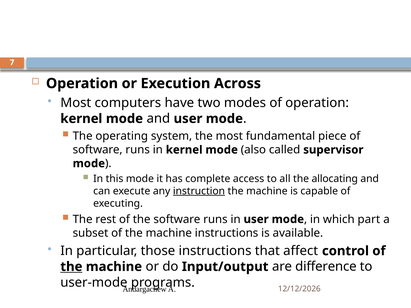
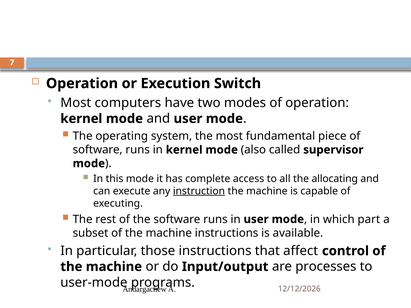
Across: Across -> Switch (238, 84)
the underline: present -> none (71, 267)
difference: difference -> processes (326, 267)
